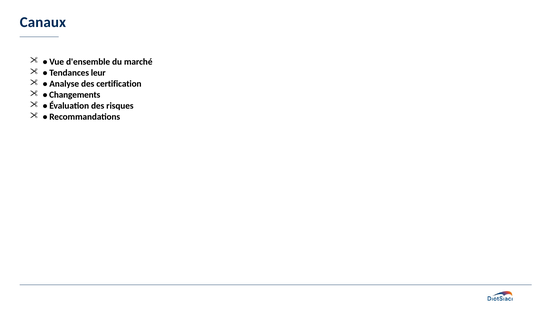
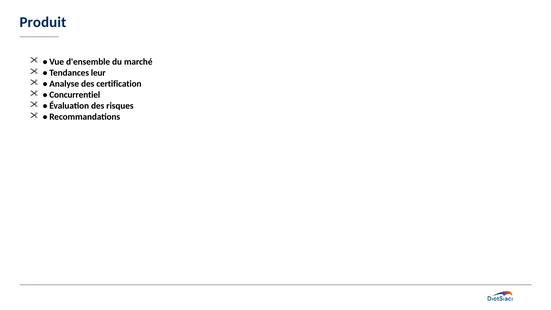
Canaux: Canaux -> Produit (43, 22)
Changements: Changements -> Concurrentiel (75, 95)
